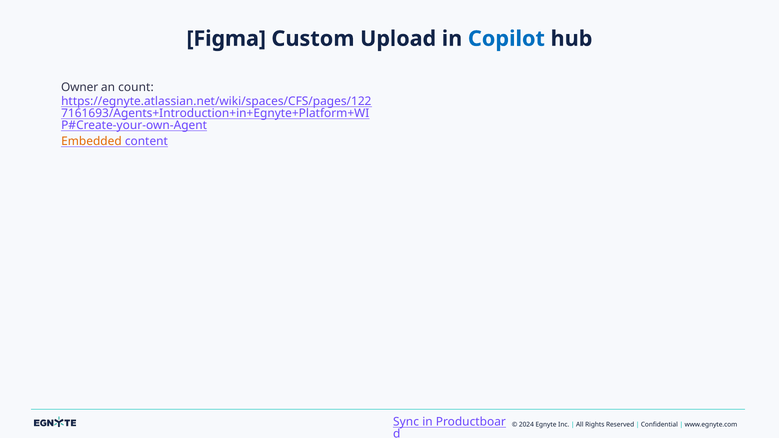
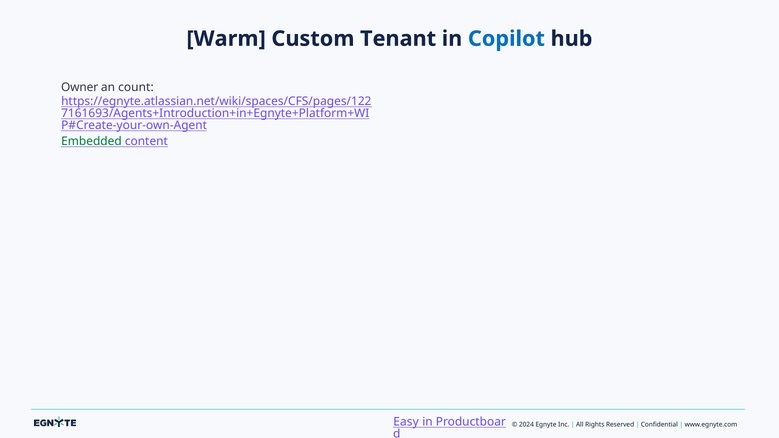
Figma: Figma -> Warm (226, 39)
Upload: Upload -> Tenant (398, 39)
Embedded colour: orange -> green (91, 142)
Sync: Sync -> Easy (406, 422)
